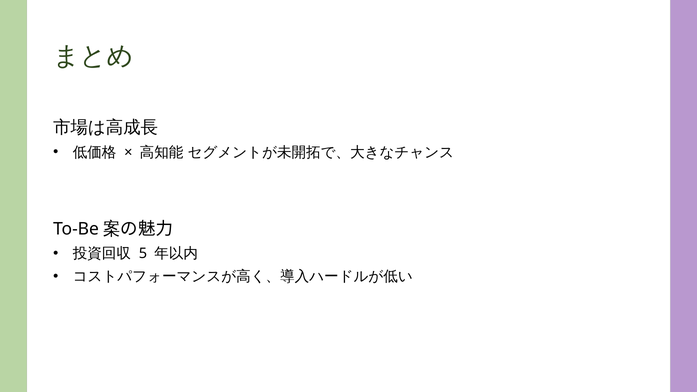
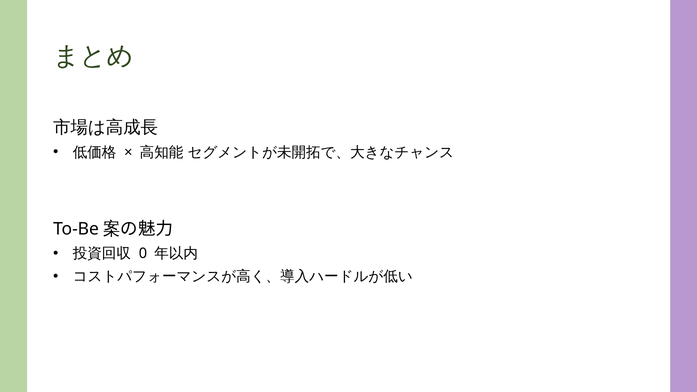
5: 5 -> 0 (143, 253)
